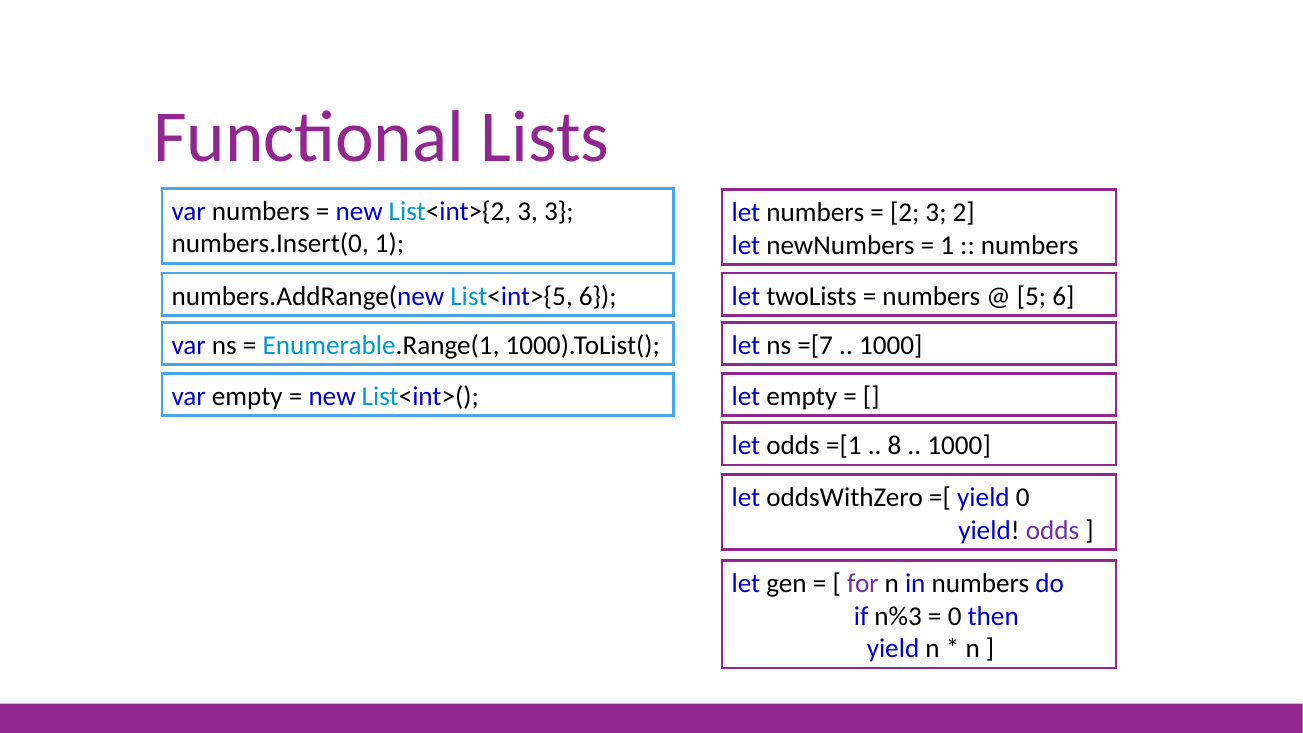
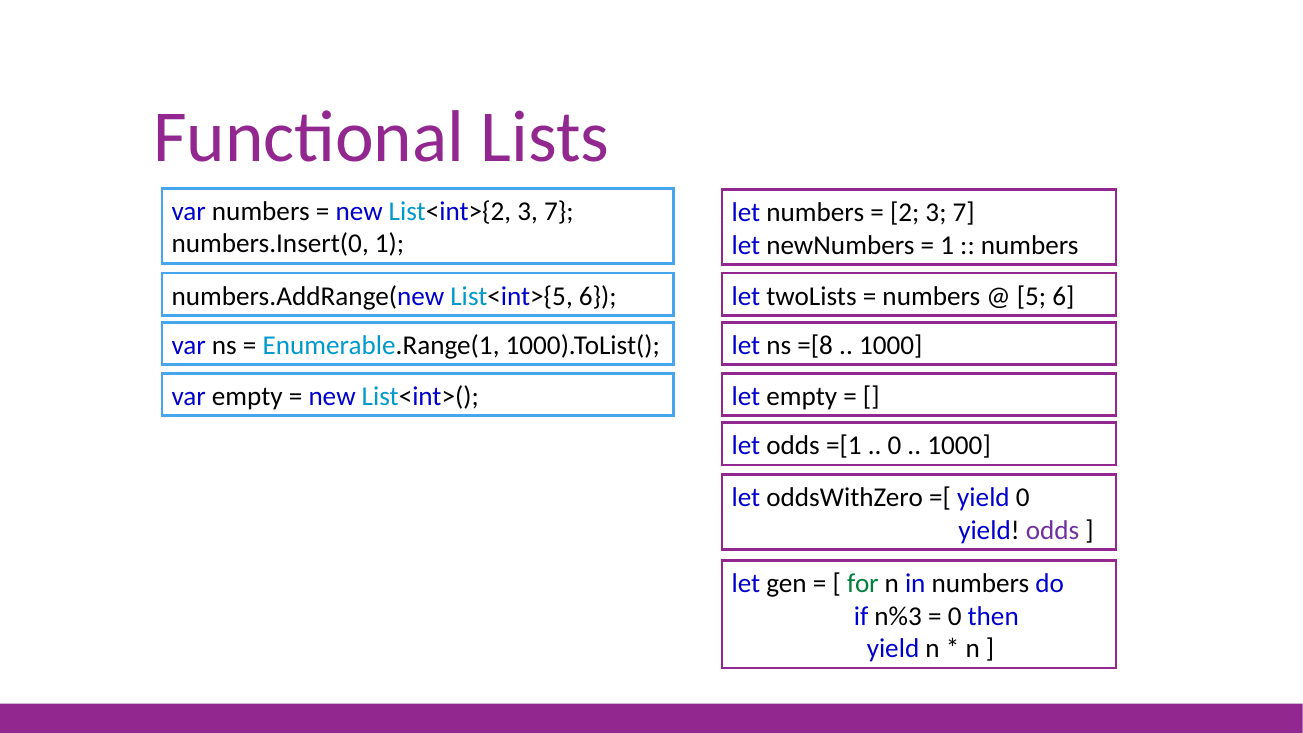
List<int>{2 3 3: 3 -> 7 (559, 211)
2 3 2: 2 -> 7 (964, 213)
=[7: =[7 -> =[8 (815, 346)
8: 8 -> 0 (895, 446)
for colour: purple -> green (863, 584)
